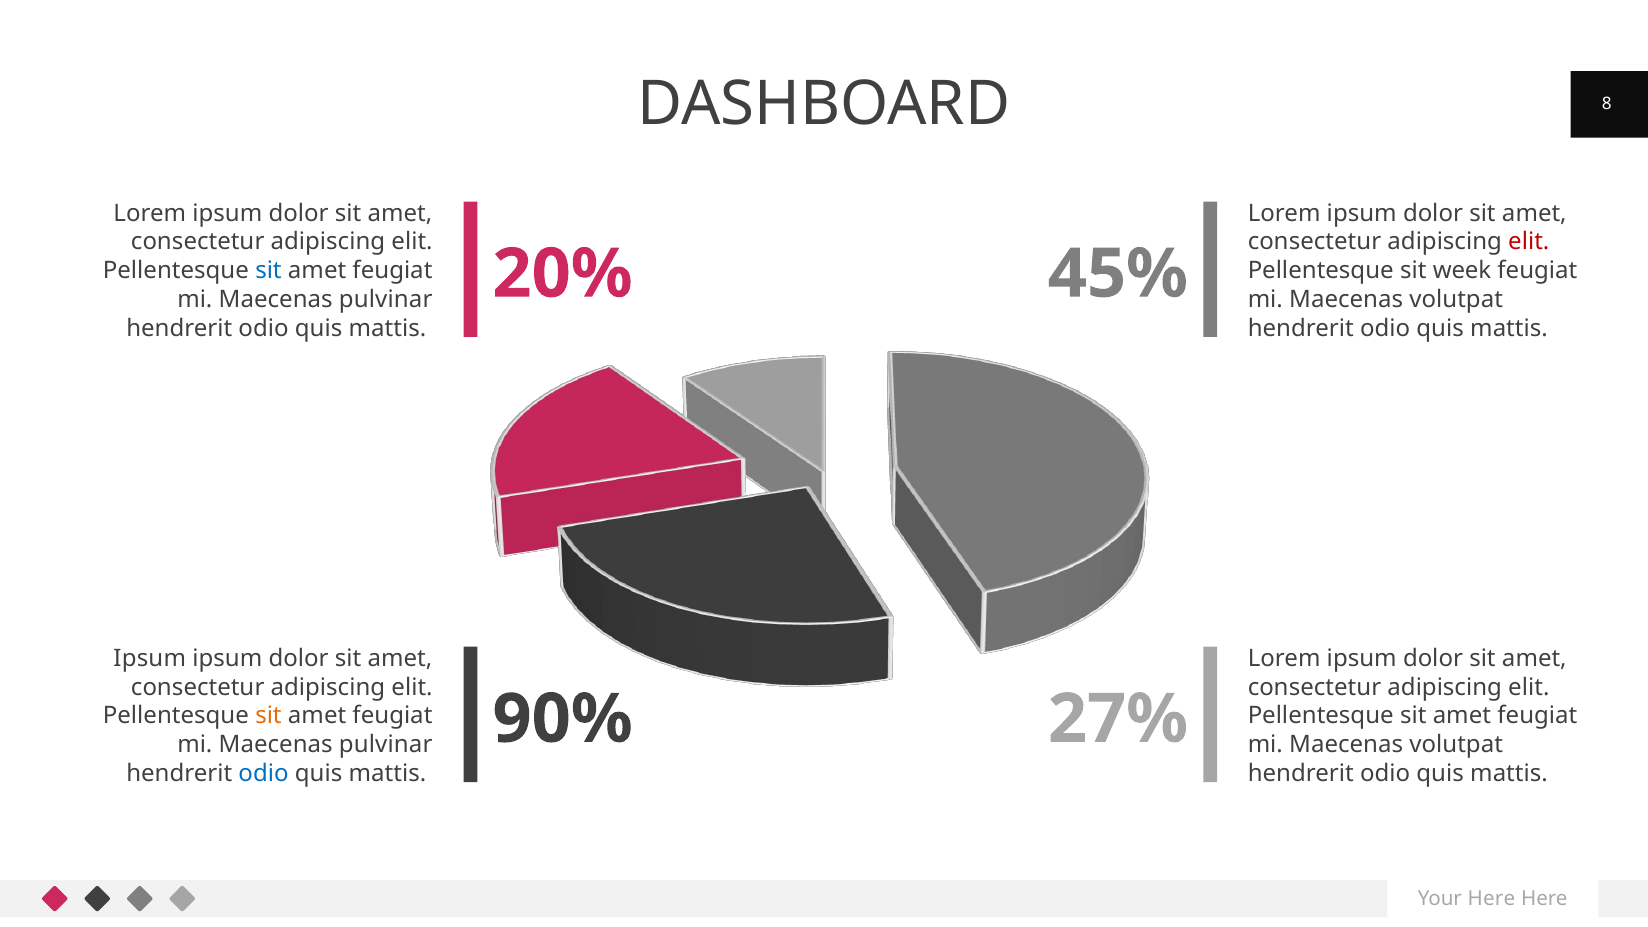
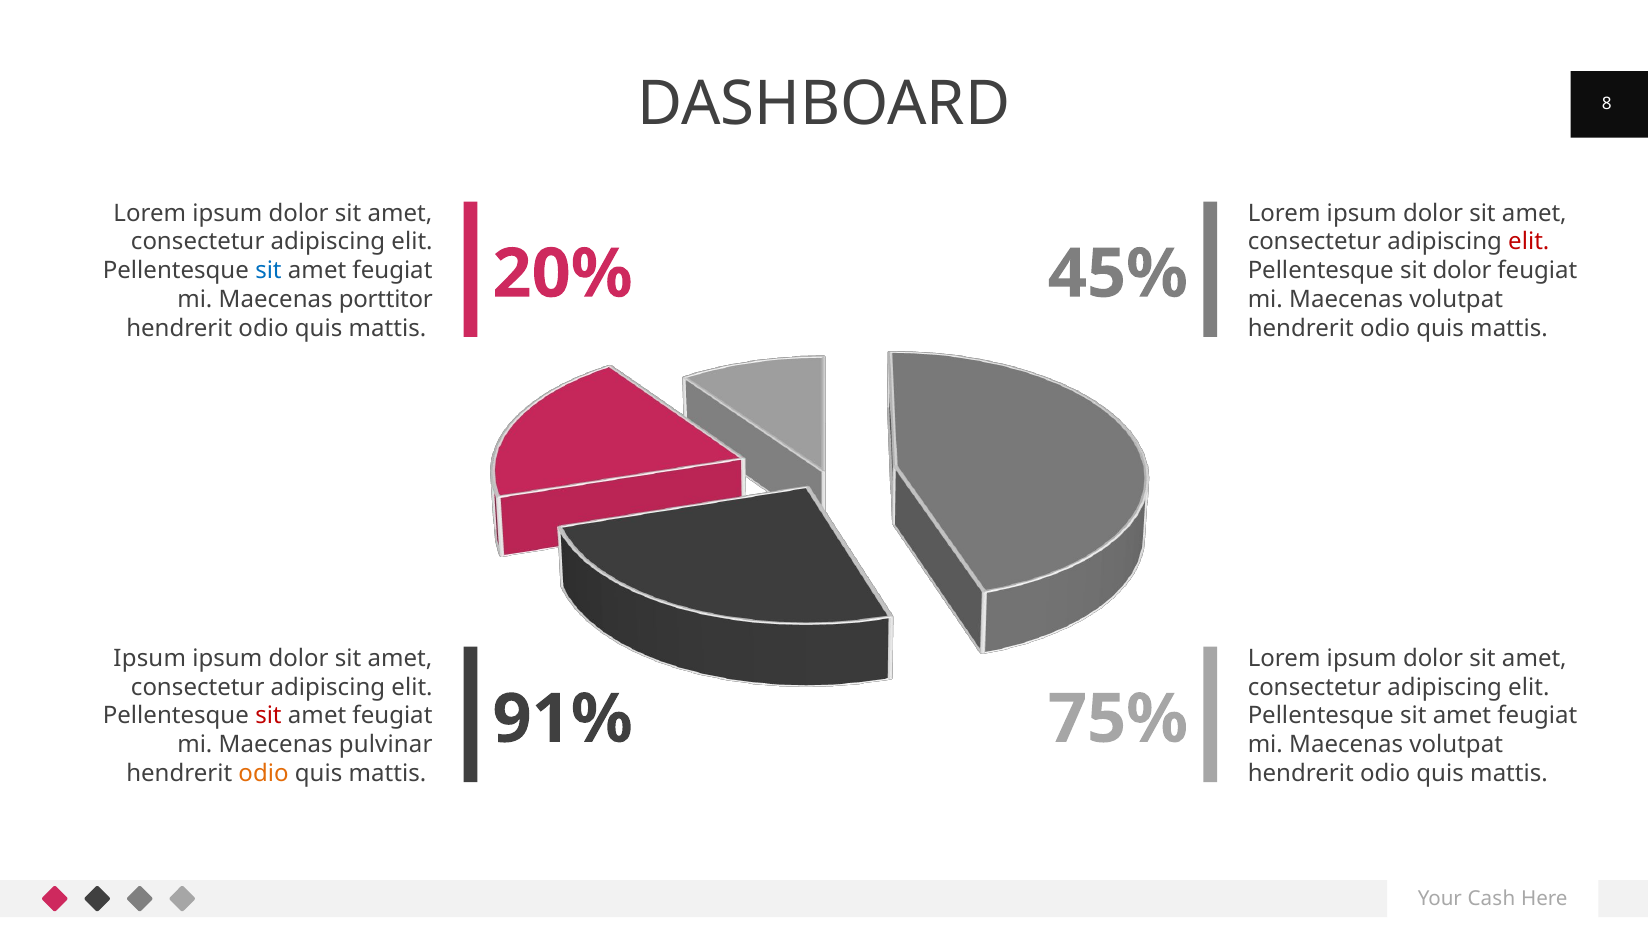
sit week: week -> dolor (1462, 271)
pulvinar: pulvinar -> porttitor (386, 300)
90%: 90% -> 91% (563, 719)
27%: 27% -> 75% (1118, 719)
sit colour: orange -> red (268, 716)
odio colour: blue -> orange (264, 774)
Your Here: Here -> Cash (1491, 898)
